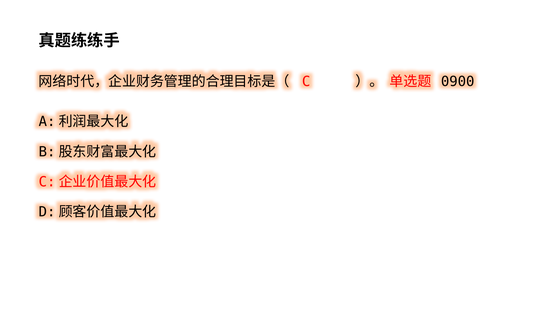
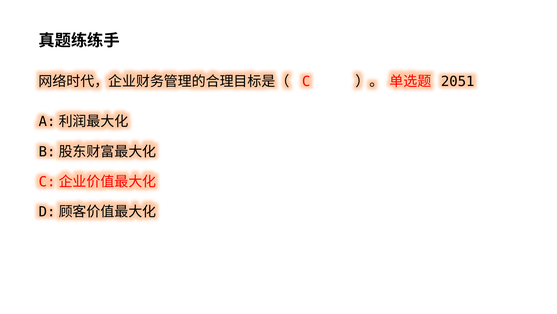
0900: 0900 -> 2051 (458, 81)
